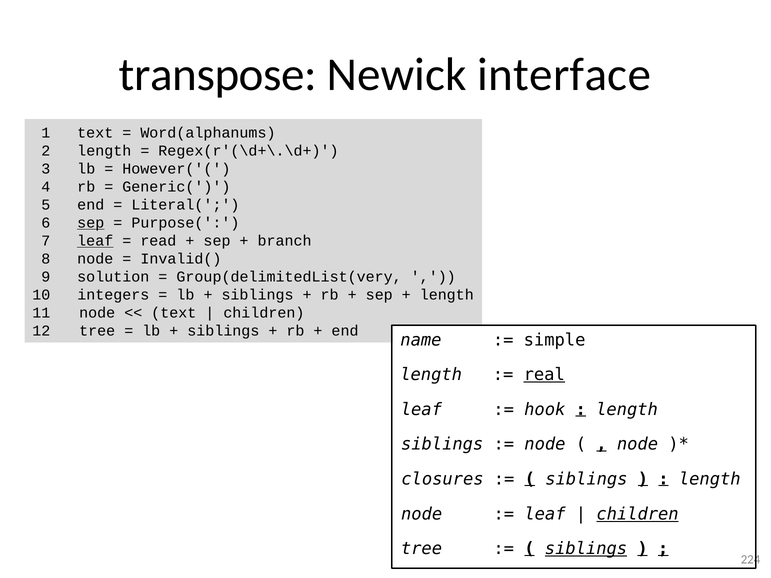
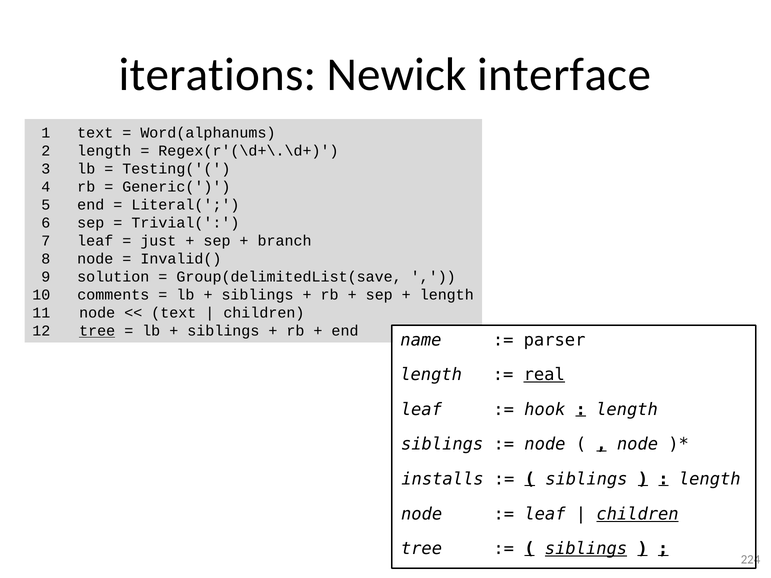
transpose: transpose -> iterations (218, 75)
However('(: However('( -> Testing('( (176, 169)
sep underline: present -> none (91, 223)
Purpose(: Purpose( -> Trivial( (185, 223)
leaf underline: present -> none (95, 241)
read: read -> just (158, 241)
Group(delimitedList(very: Group(delimitedList(very -> Group(delimitedList(save (289, 277)
integers: integers -> comments (113, 295)
tree underline: none -> present (97, 331)
simple: simple -> parser (555, 340)
closures: closures -> installs (442, 479)
